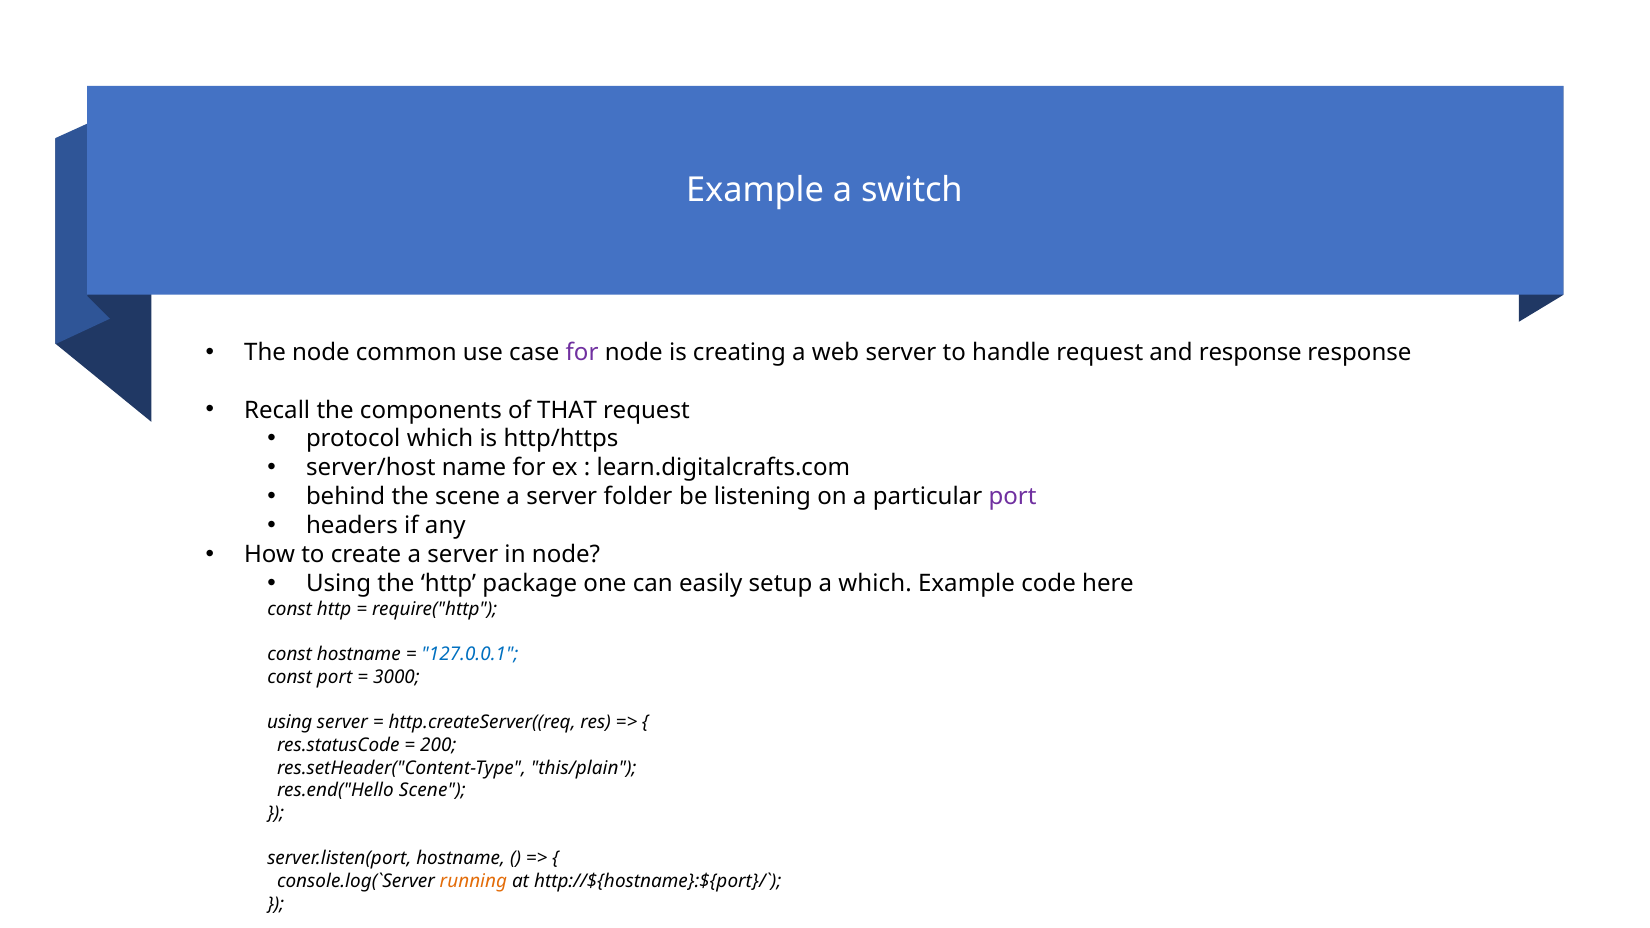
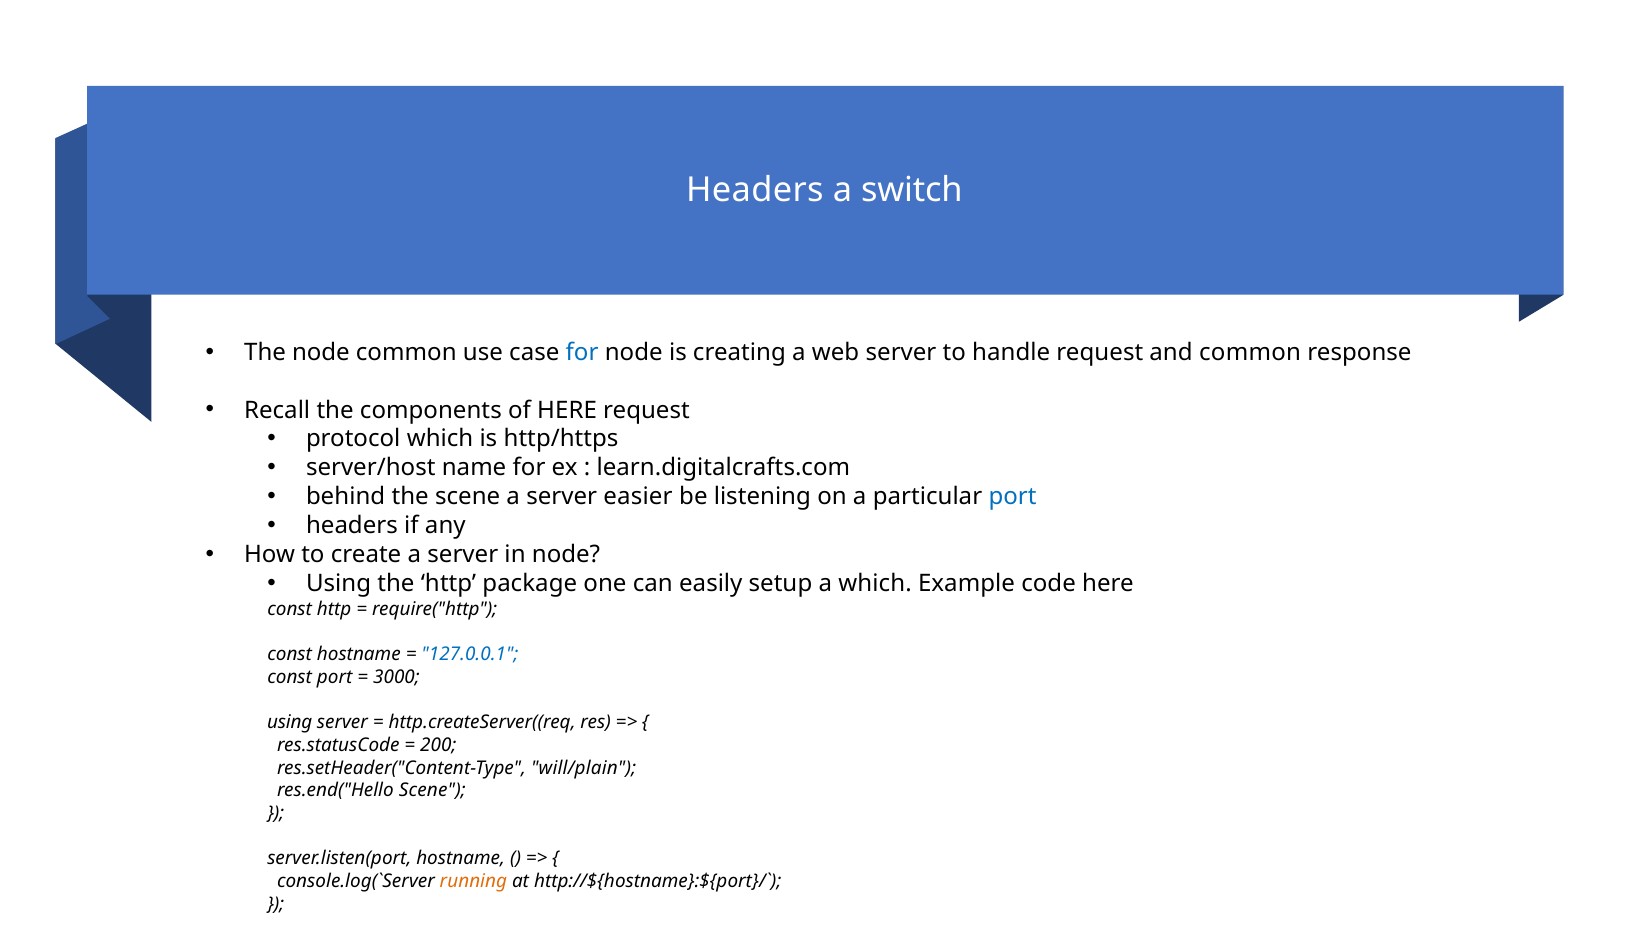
Example: Example -> Headers (755, 190)
for colour: purple -> blue (582, 352)
and response: response -> common (1250, 352)
of THAT: THAT -> HERE (567, 410)
folder: folder -> easier (638, 497)
port colour: purple -> blue (1013, 497)
this/plain: this/plain -> will/plain (584, 768)
